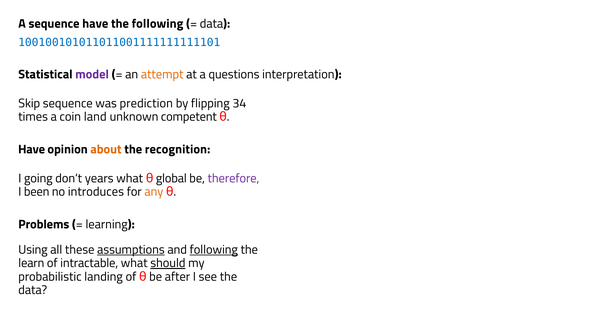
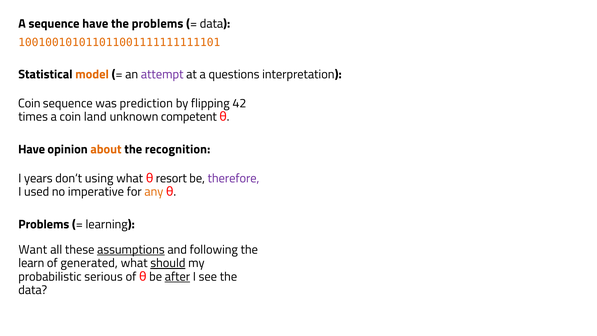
the following: following -> problems (158, 24)
100100101011011001111111111101 colour: blue -> orange (119, 42)
model colour: purple -> orange (92, 74)
attempt colour: orange -> purple (162, 74)
Skip: Skip -> Coin (29, 103)
34: 34 -> 42 (239, 103)
going: going -> years (38, 178)
years: years -> using (99, 178)
global: global -> resort (171, 178)
been: been -> used (37, 192)
introduces: introduces -> imperative (96, 192)
Using: Using -> Want (33, 250)
following underline: present -> none (214, 250)
intractable: intractable -> generated (89, 263)
landing: landing -> serious (104, 276)
after underline: none -> present (177, 276)
